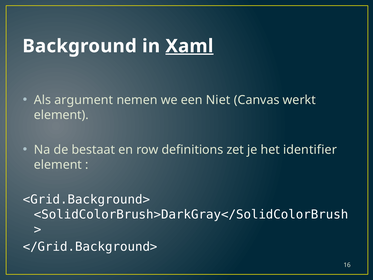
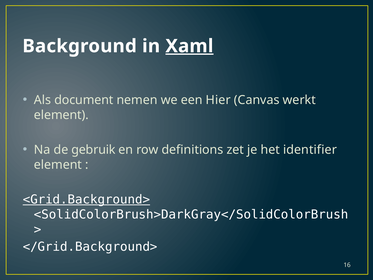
argument: argument -> document (84, 100)
Niet: Niet -> Hier (218, 100)
bestaat: bestaat -> gebruik (93, 150)
<Grid.Background> underline: none -> present (86, 199)
